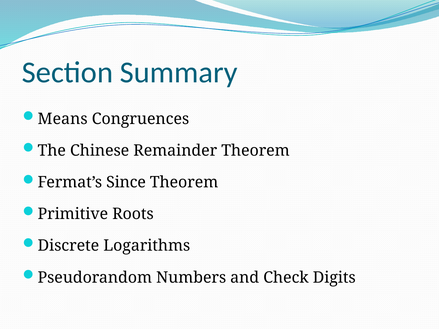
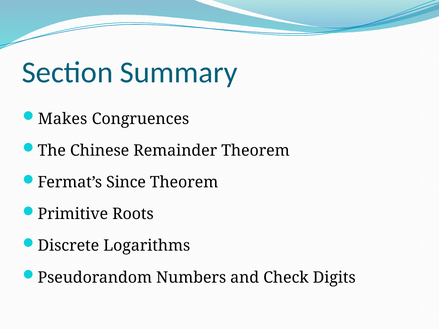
Means: Means -> Makes (63, 119)
